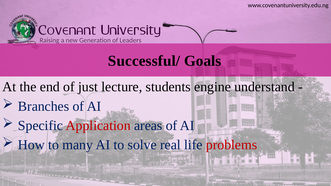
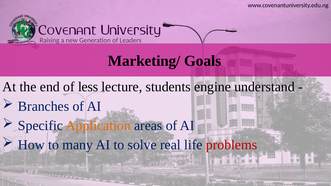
Successful/: Successful/ -> Marketing/ (144, 61)
just: just -> less (88, 87)
Application colour: red -> orange (98, 126)
